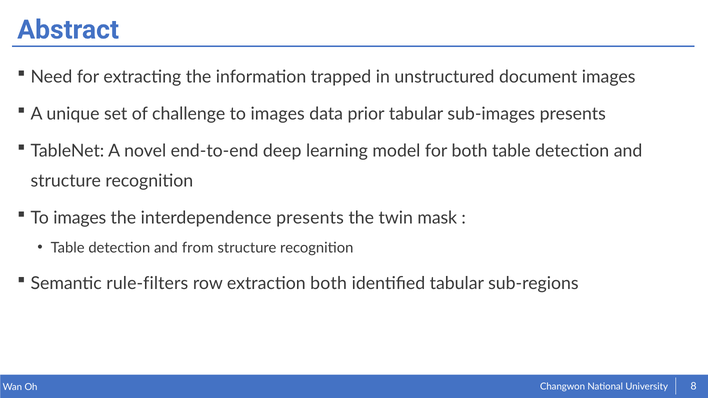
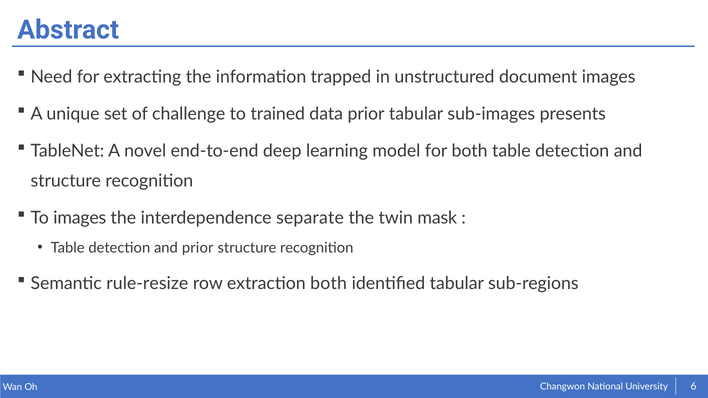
challenge to images: images -> trained (278, 114)
interdependence presents: presents -> separate (310, 218)
and from: from -> prior (198, 248)
rule-filters: rule-filters -> rule-resize (147, 283)
8: 8 -> 6 (693, 387)
